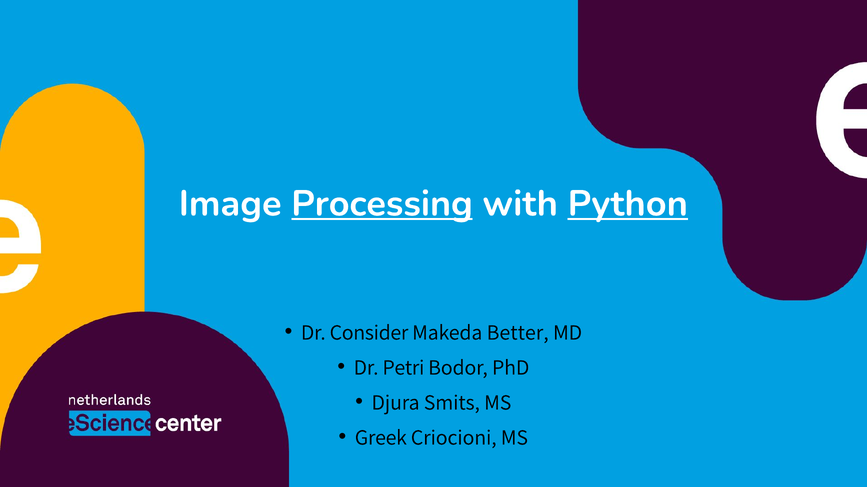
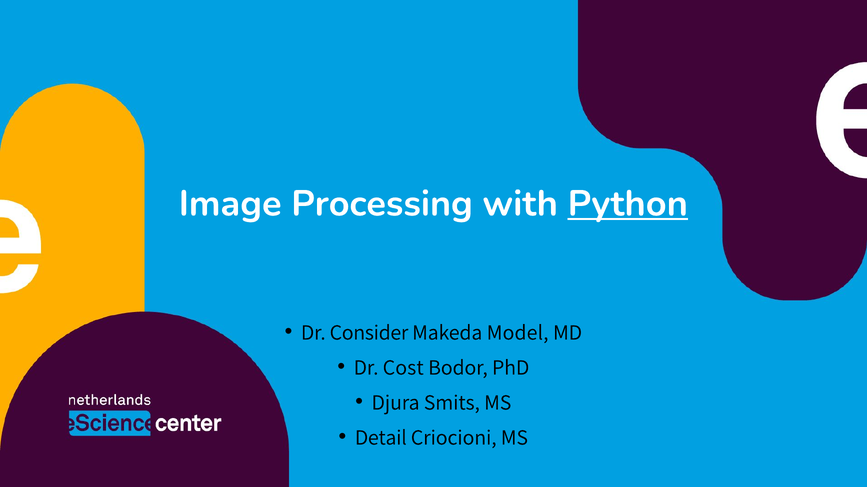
Processing underline: present -> none (382, 204)
Better: Better -> Model (518, 333)
Petri: Petri -> Cost (403, 368)
Greek: Greek -> Detail (381, 438)
